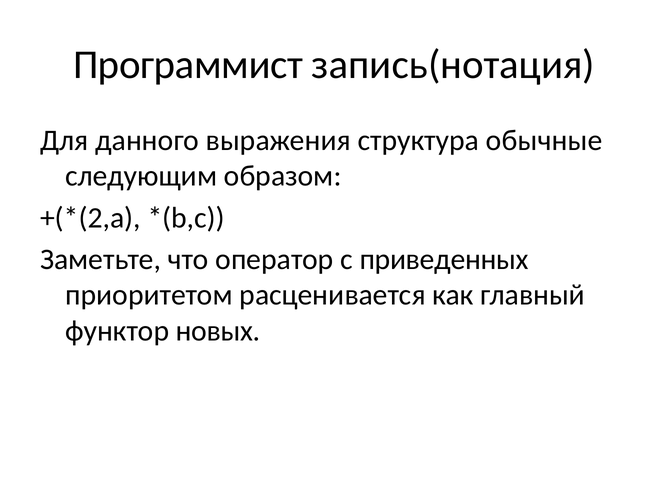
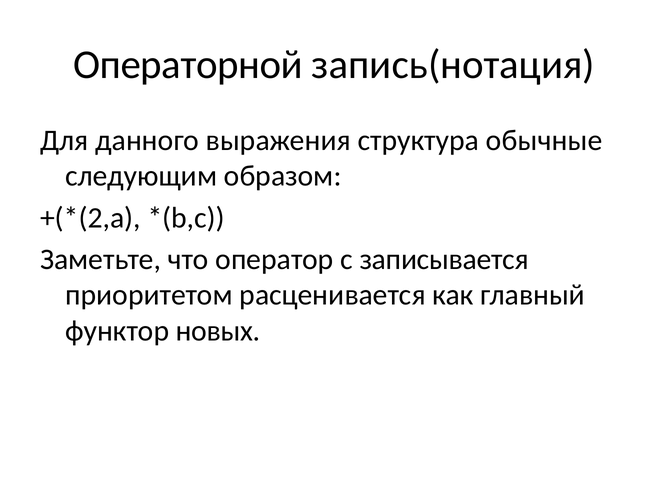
Программист: Программист -> Операторной (188, 65)
приведенных: приведенных -> записывается (444, 259)
